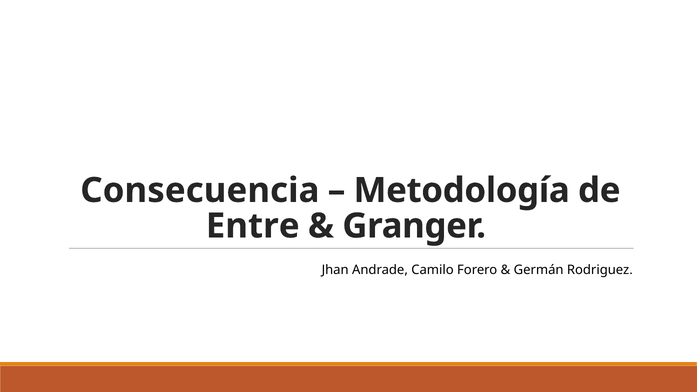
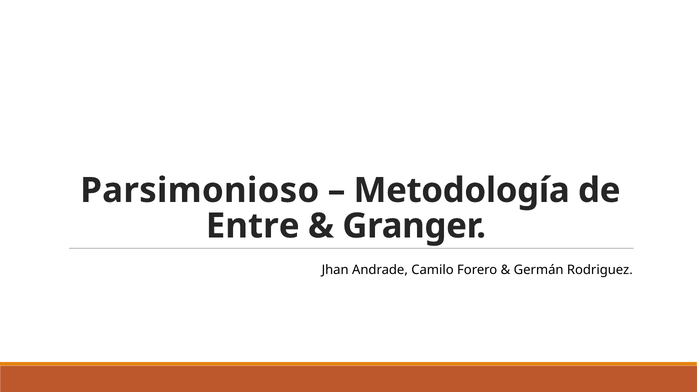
Consecuencia: Consecuencia -> Parsimonioso (200, 190)
